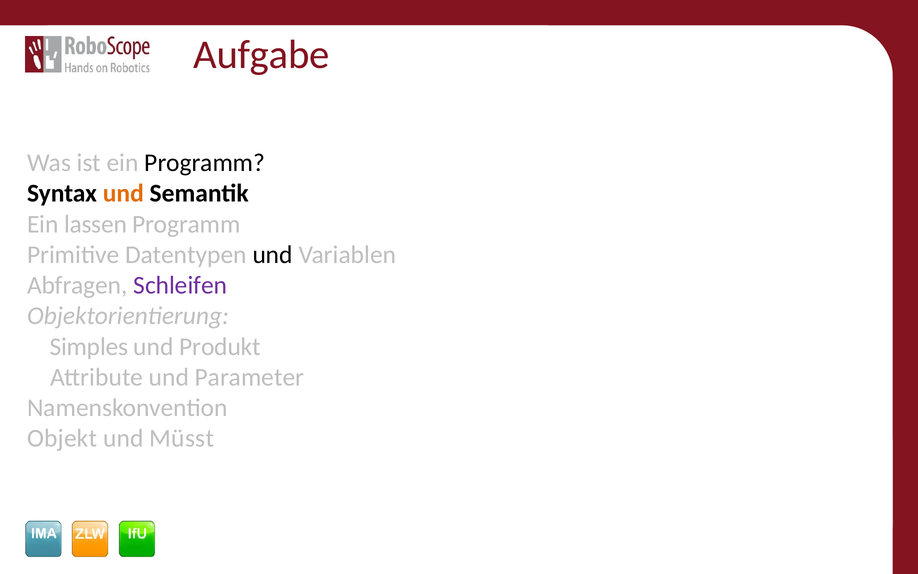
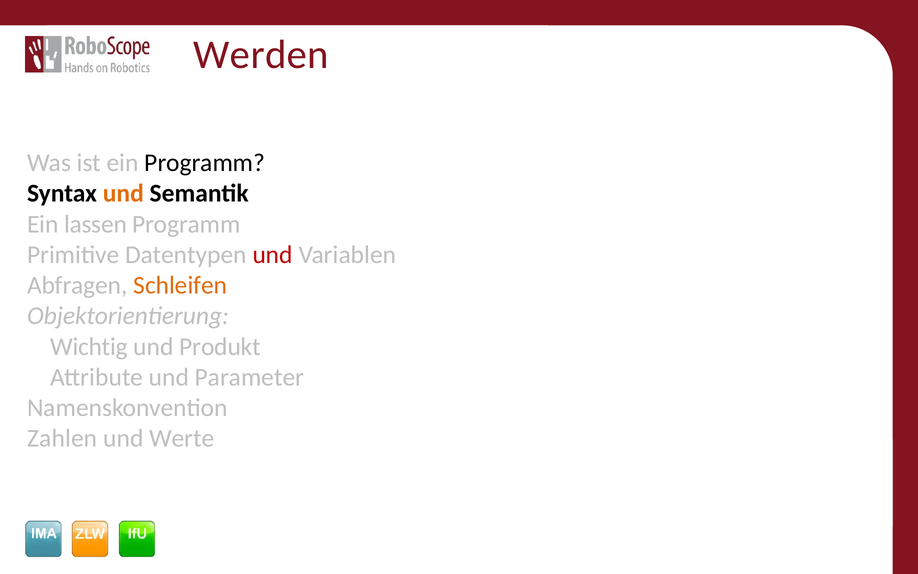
Aufgabe: Aufgabe -> Werden (261, 55)
und colour: black -> red (273, 255)
Schleifen colour: purple -> orange (180, 285)
Simples: Simples -> Wichtig (89, 347)
Objekt: Objekt -> Zahlen (62, 438)
Müsst: Müsst -> Werte (182, 438)
